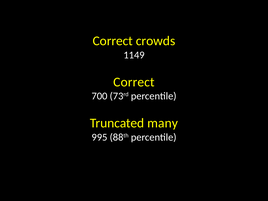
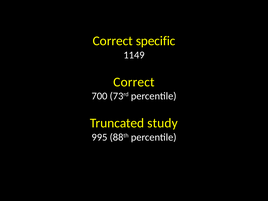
crowds: crowds -> specific (156, 41)
many: many -> study (163, 123)
